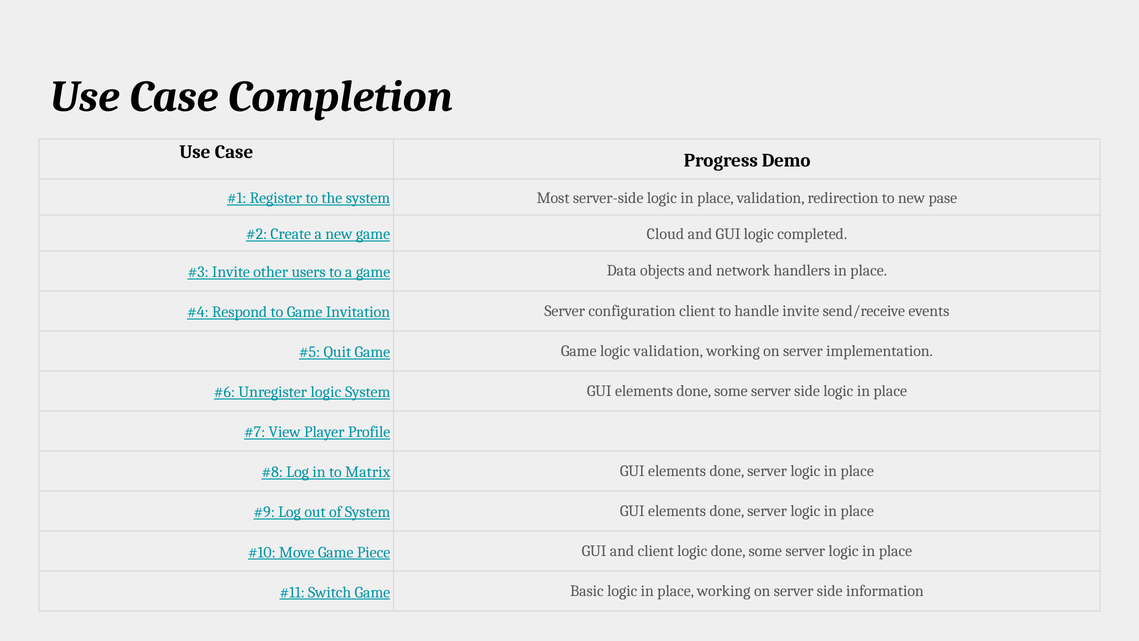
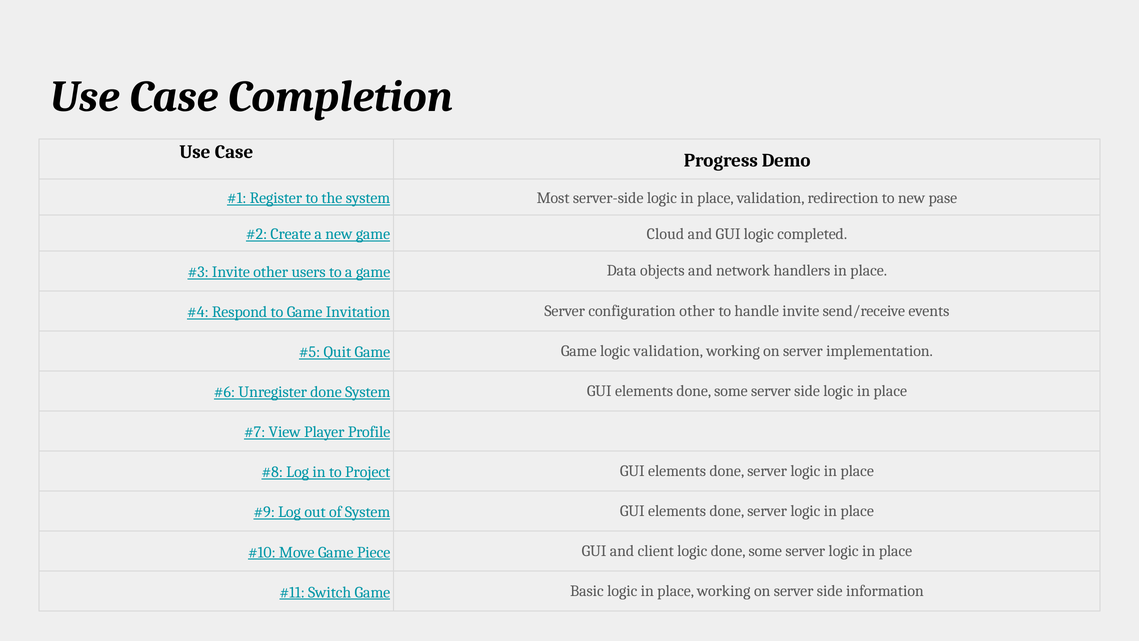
configuration client: client -> other (697, 311)
Unregister logic: logic -> done (326, 392)
Matrix: Matrix -> Project (368, 472)
